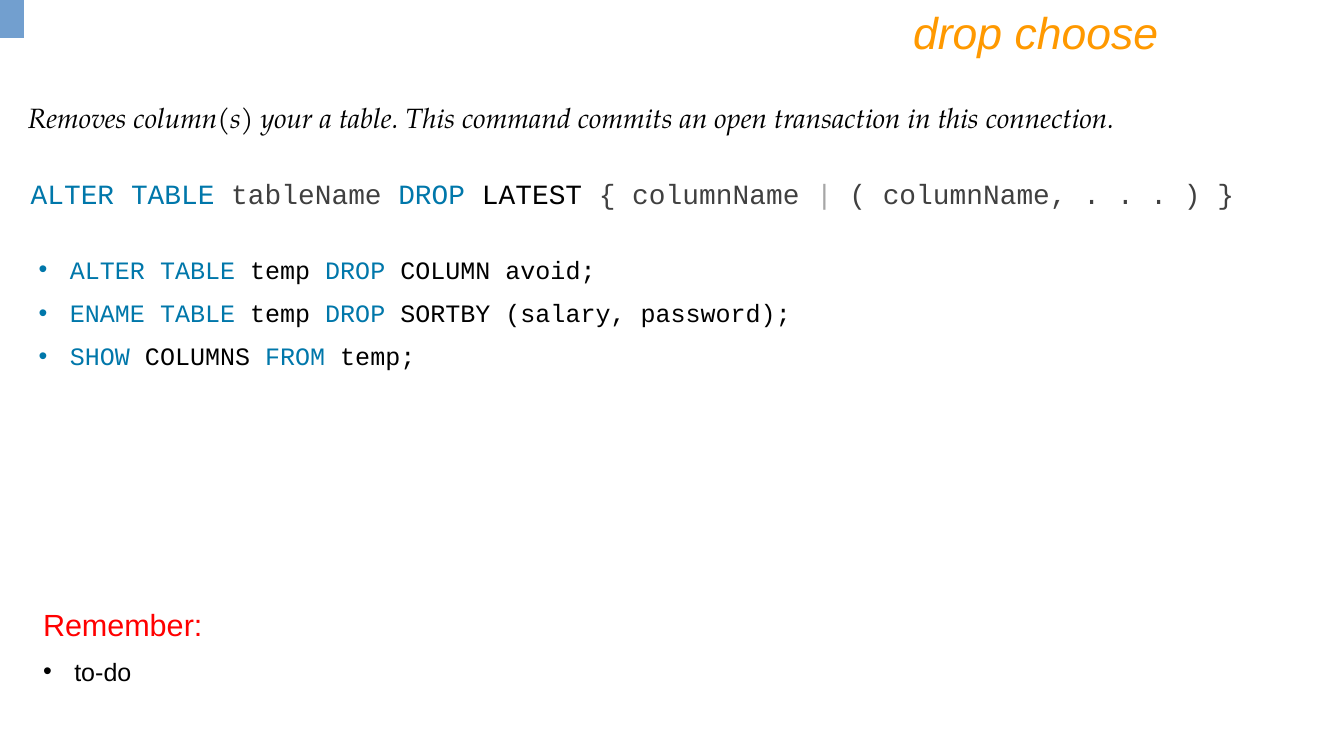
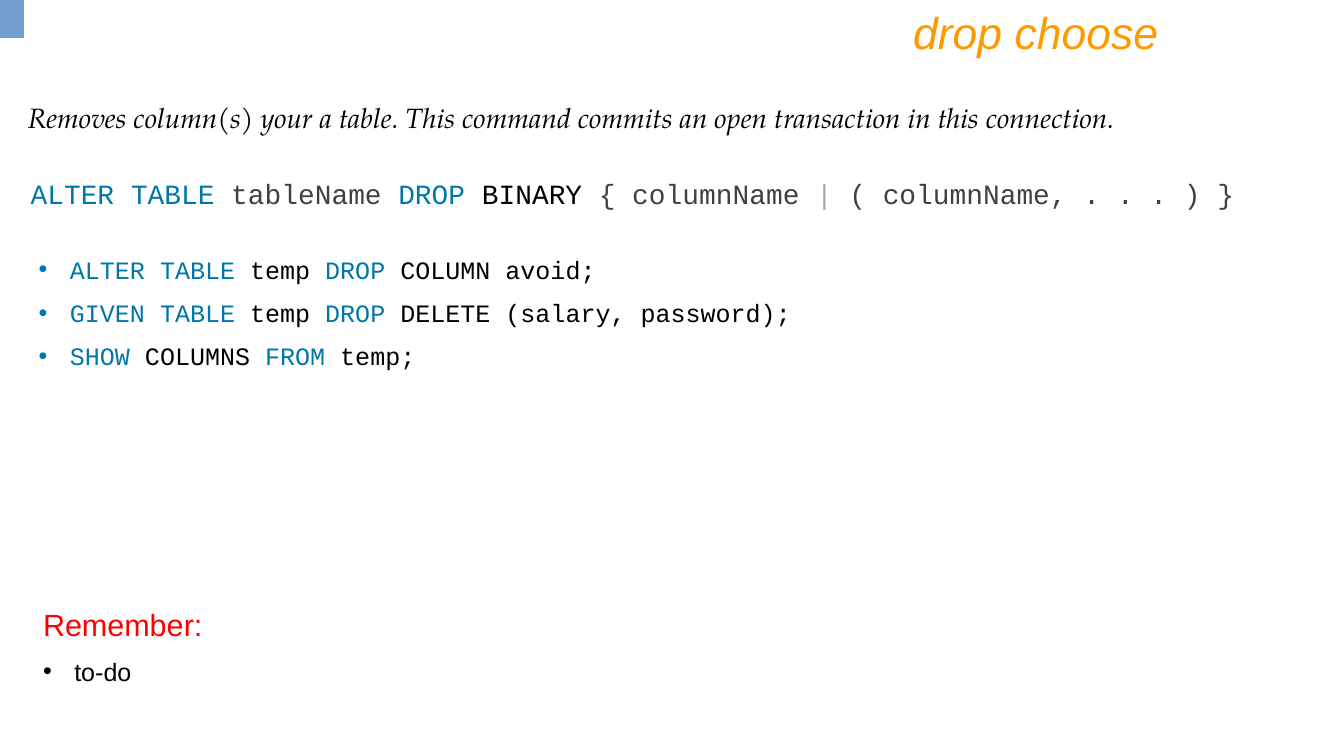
LATEST: LATEST -> BINARY (532, 195)
ENAME: ENAME -> GIVEN (107, 314)
SORTBY: SORTBY -> DELETE (445, 314)
